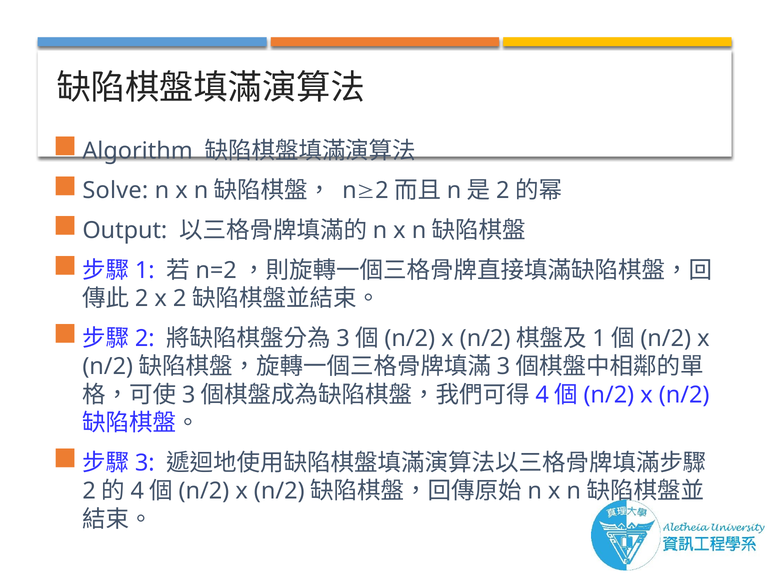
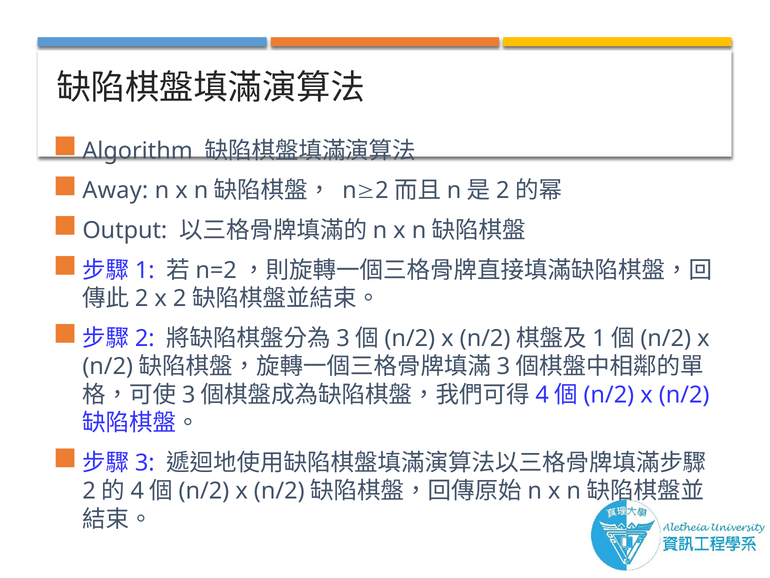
Solve: Solve -> Away (115, 190)
